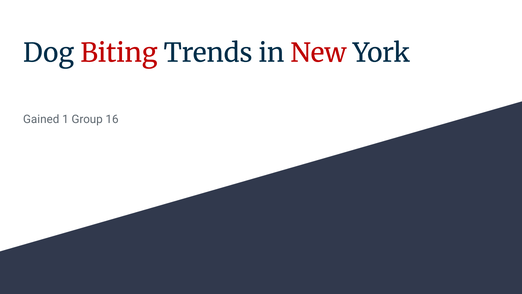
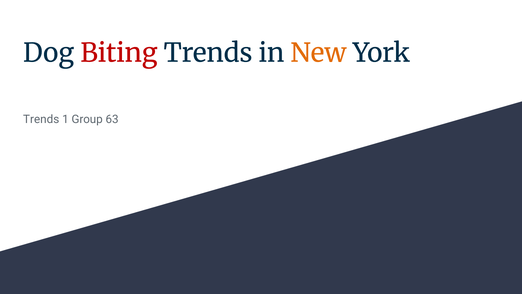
New colour: red -> orange (318, 53)
Gained: Gained -> Trends (41, 119)
16: 16 -> 63 (112, 119)
